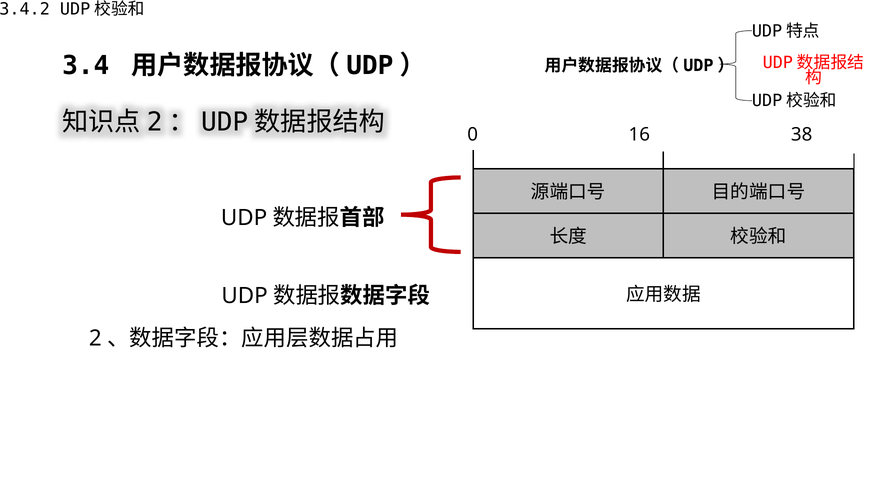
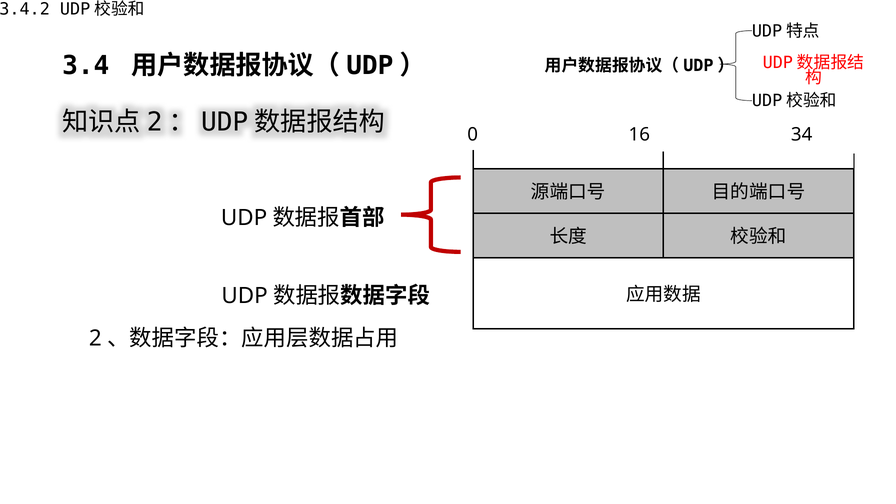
38: 38 -> 34 (802, 135)
